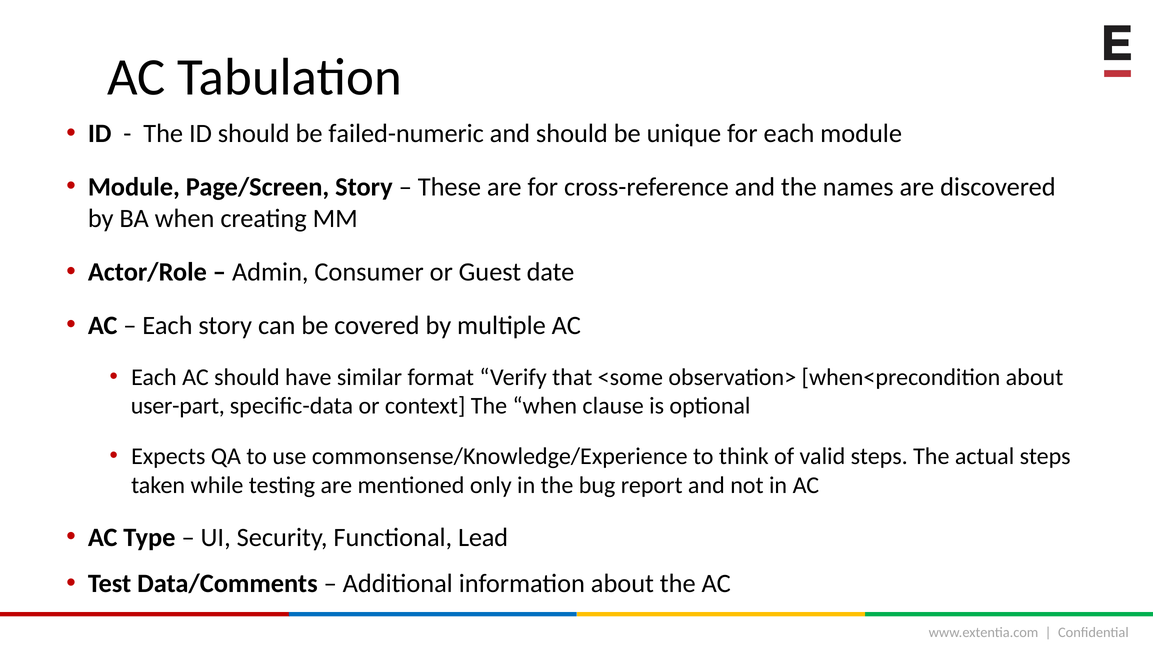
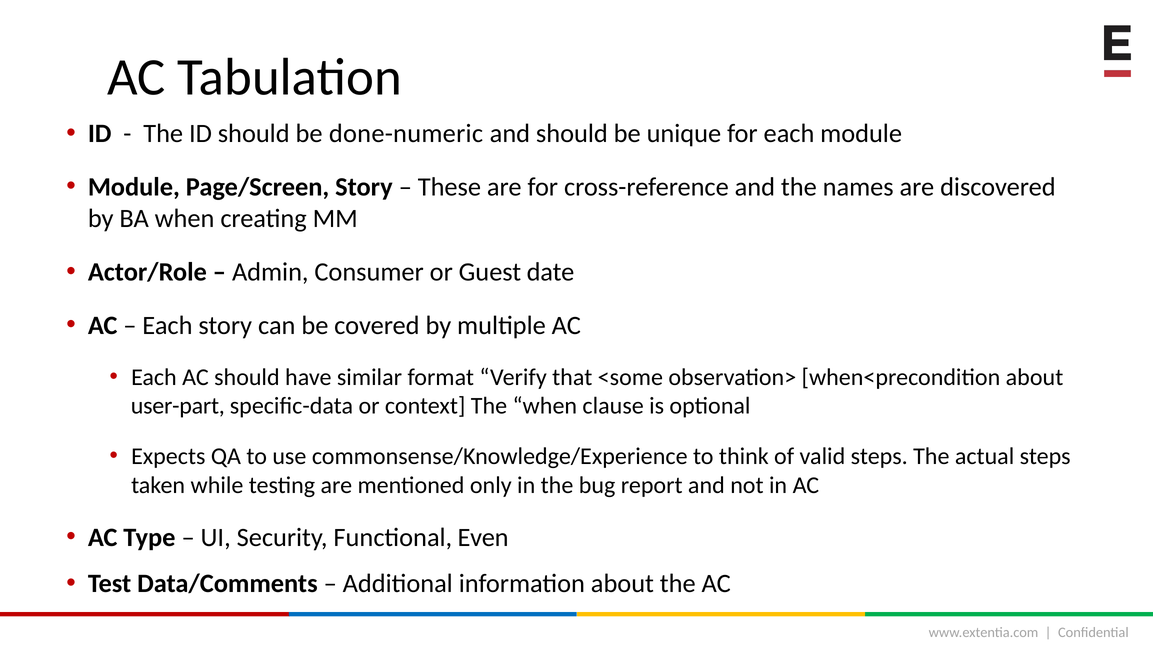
failed-numeric: failed-numeric -> done-numeric (406, 134)
Lead: Lead -> Even (483, 537)
